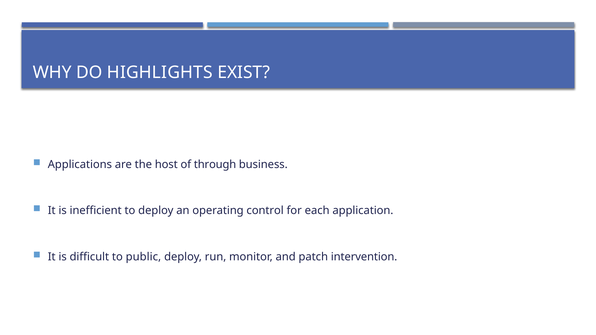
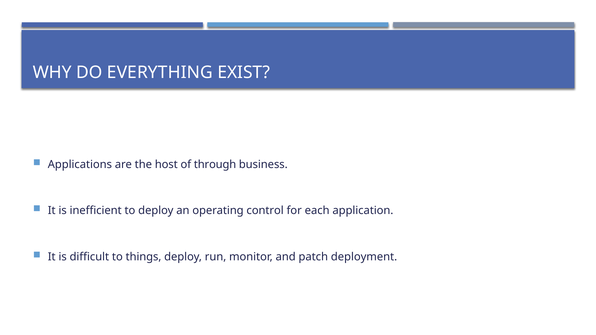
HIGHLIGHTS: HIGHLIGHTS -> EVERYTHING (160, 72)
public: public -> things (143, 257)
intervention: intervention -> deployment (364, 257)
